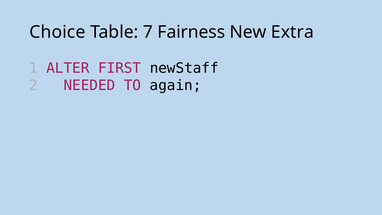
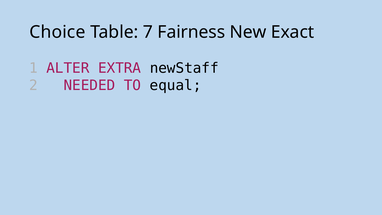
Extra: Extra -> Exact (293, 32)
FIRST: FIRST -> EXTRA (120, 68)
again: again -> equal (176, 85)
